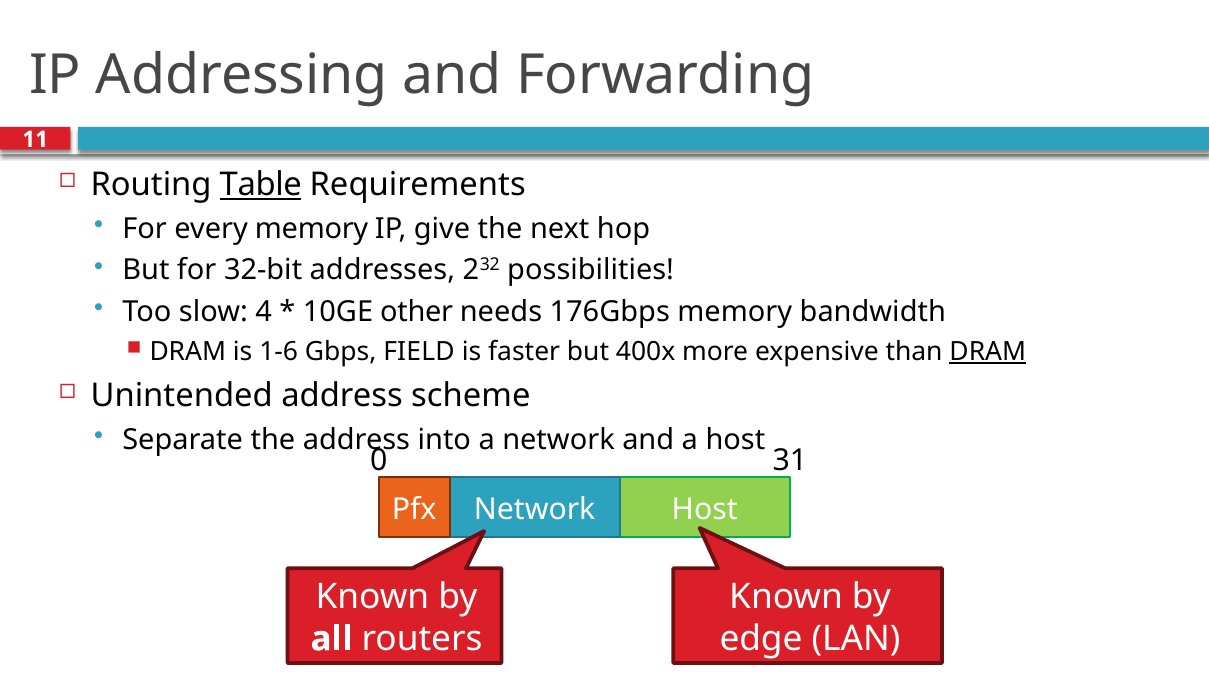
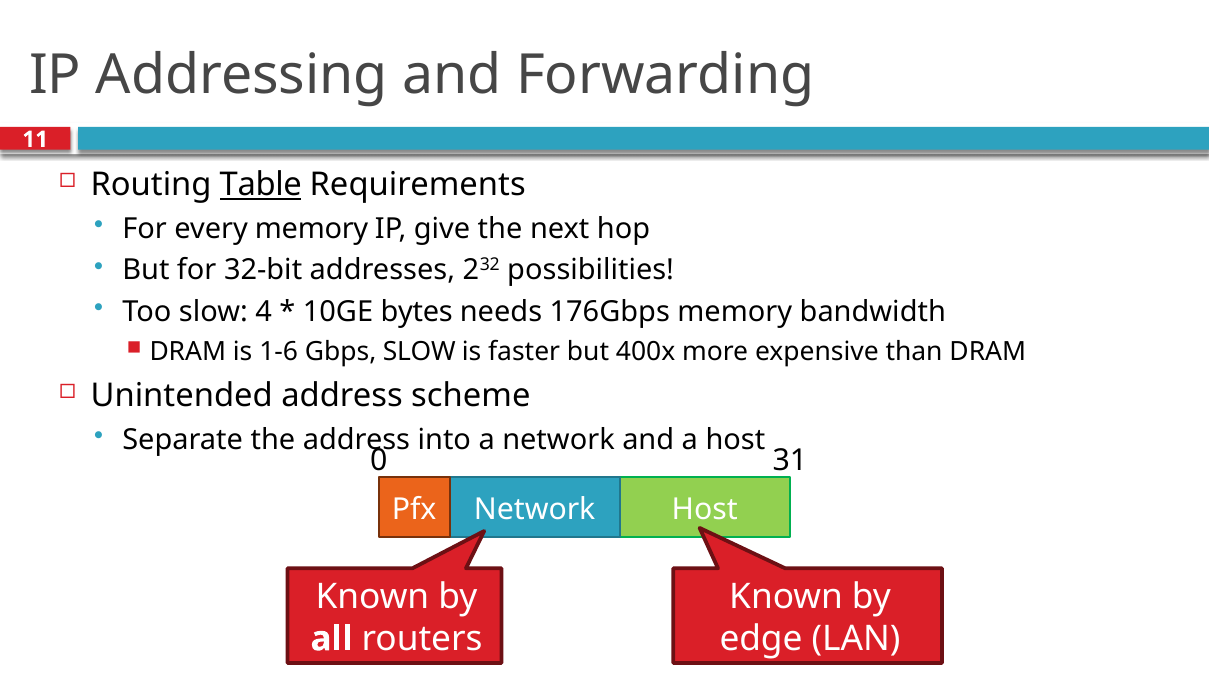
other: other -> bytes (417, 312)
Gbps FIELD: FIELD -> SLOW (419, 351)
DRAM underline: present -> none (988, 351)
